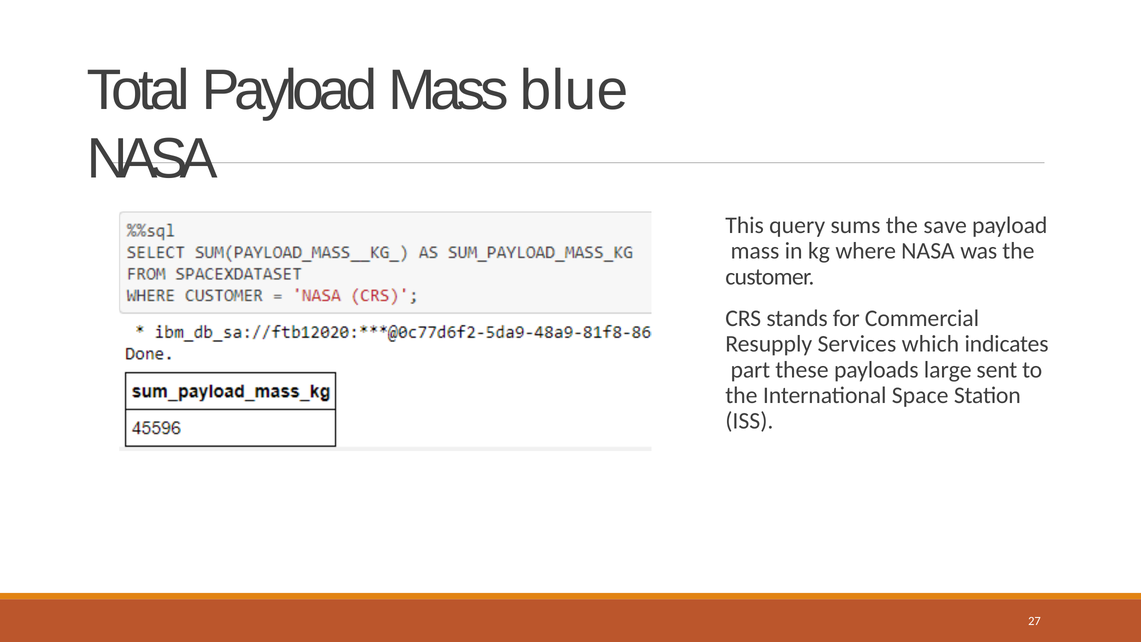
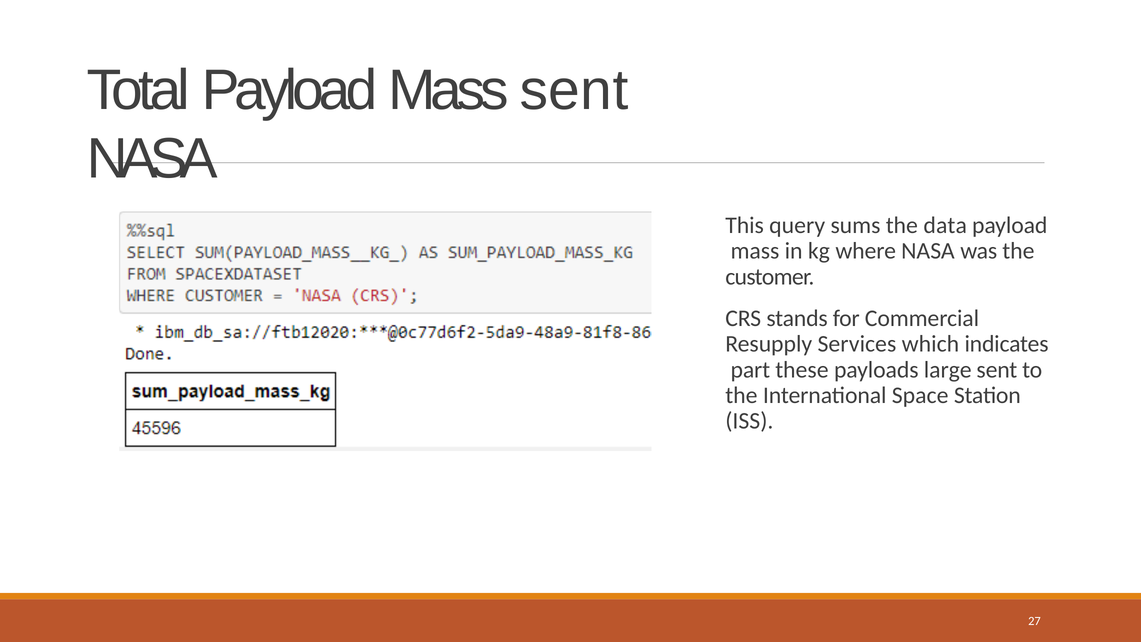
Mass blue: blue -> sent (574, 90)
save: save -> data (945, 225)
